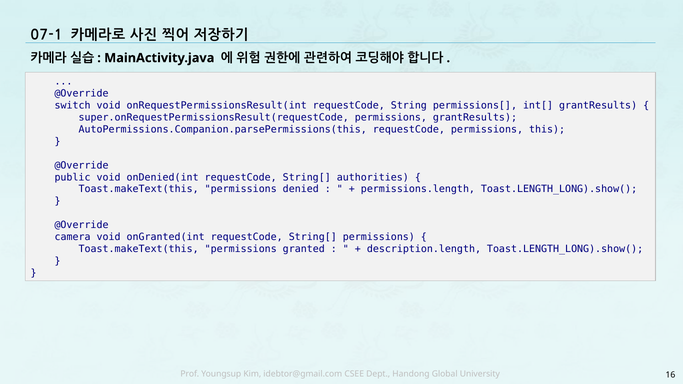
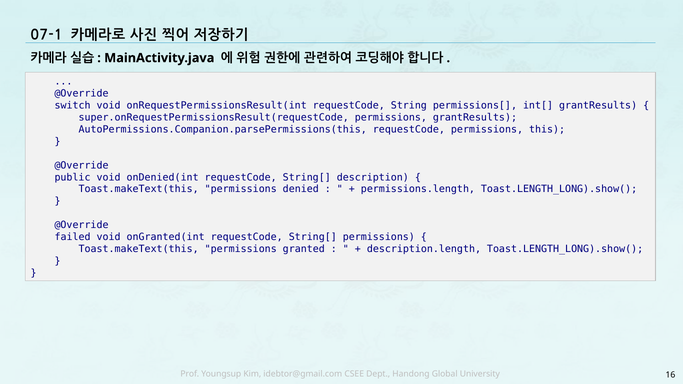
authorities: authorities -> description (373, 177)
camera: camera -> failed (73, 237)
